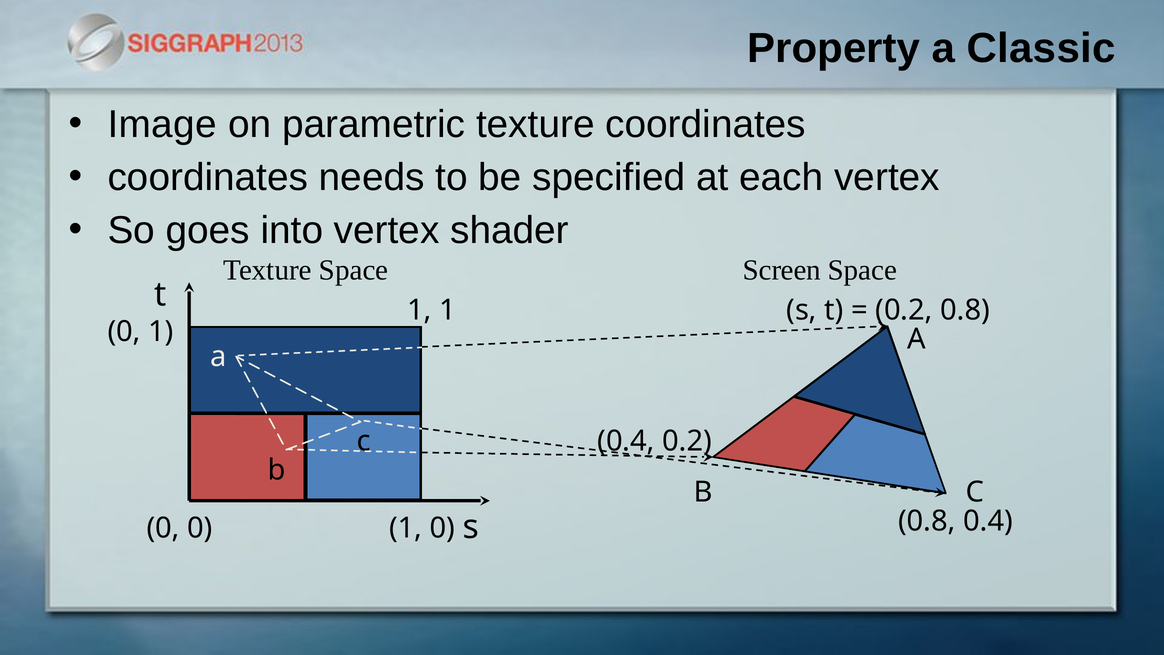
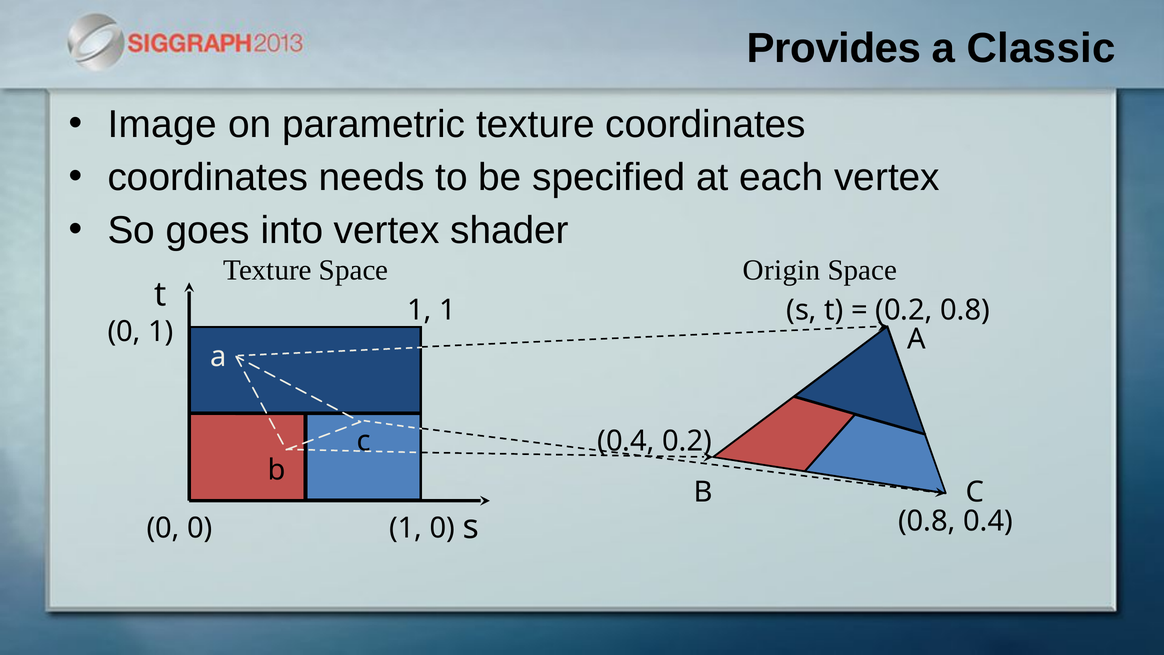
Property: Property -> Provides (834, 48)
Screen: Screen -> Origin (782, 270)
